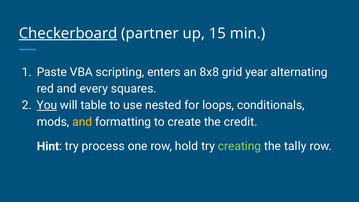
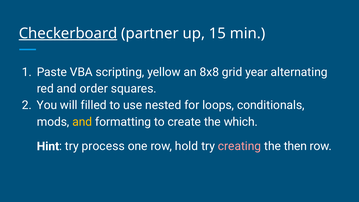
enters: enters -> yellow (164, 72)
every: every -> order (94, 89)
You underline: present -> none (47, 105)
table: table -> filled (94, 105)
credit: credit -> which (241, 122)
creating colour: light green -> pink (240, 146)
tally: tally -> then (295, 146)
